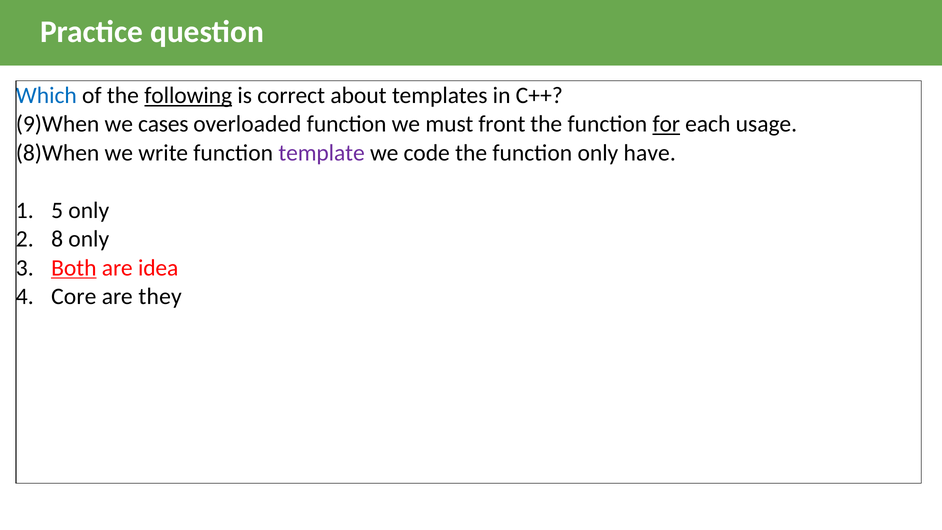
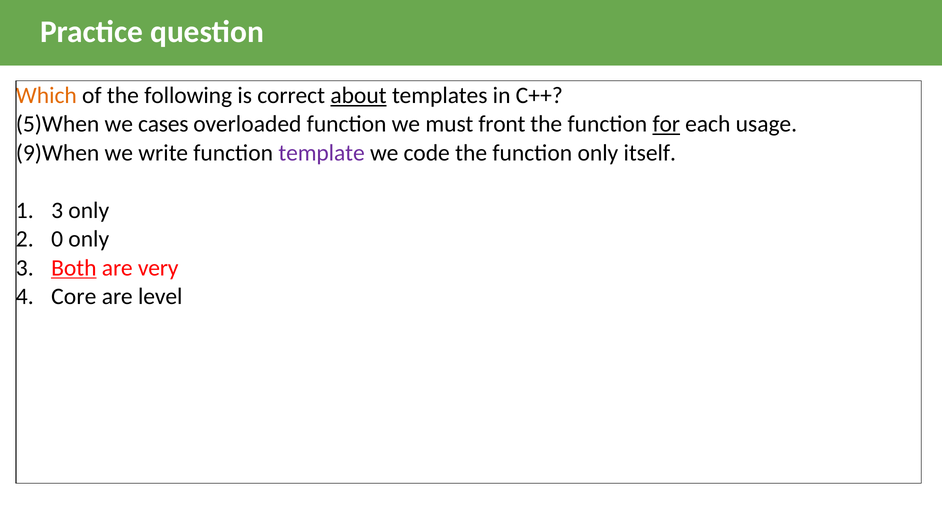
Which colour: blue -> orange (46, 95)
following underline: present -> none (188, 95)
about underline: none -> present (358, 95)
9)When: 9)When -> 5)When (58, 124)
8)When: 8)When -> 9)When (58, 153)
have: have -> itself (650, 153)
1 5: 5 -> 3 (57, 210)
8: 8 -> 0 (57, 239)
idea: idea -> very (158, 268)
they: they -> level (160, 297)
